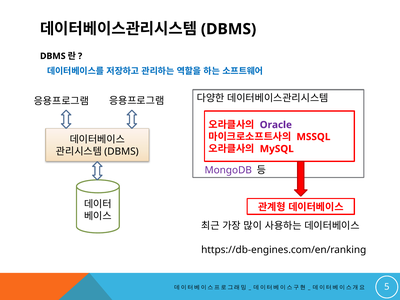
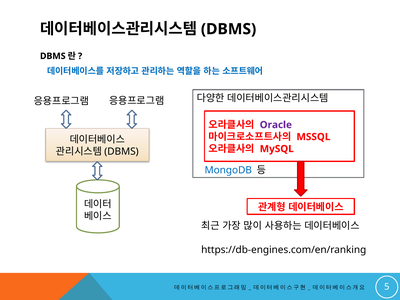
MongoDB colour: purple -> blue (228, 170)
